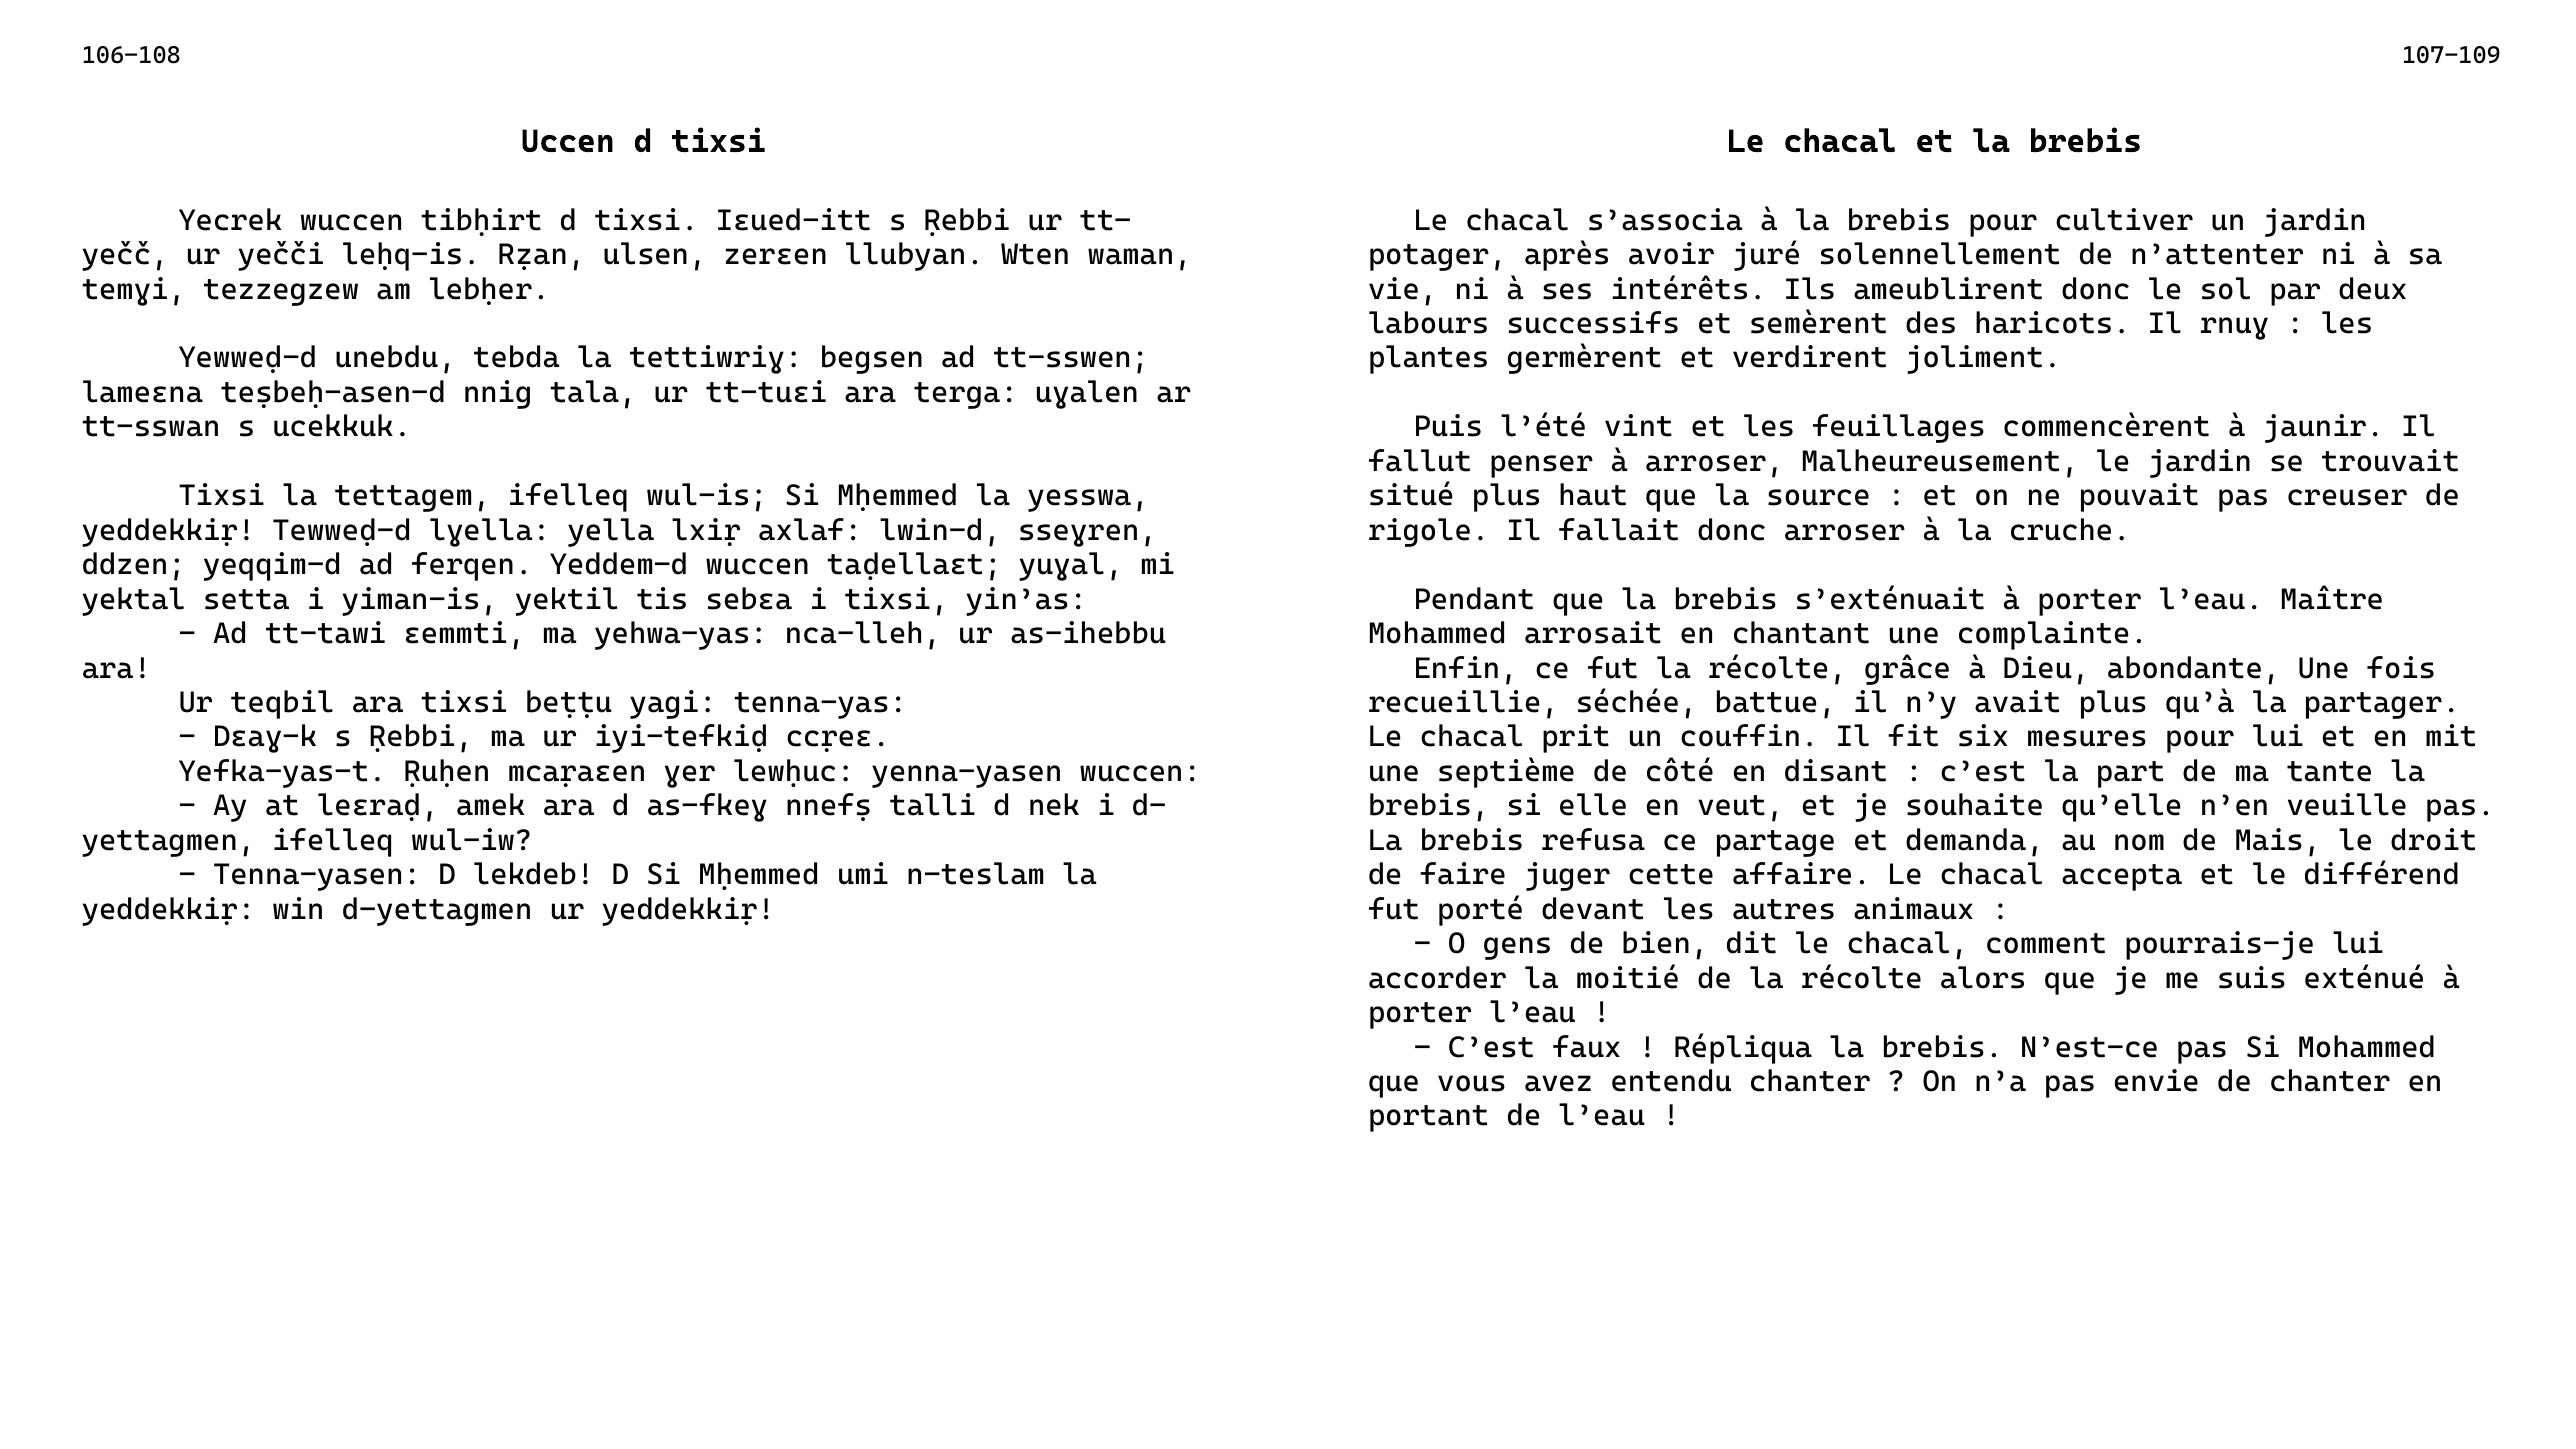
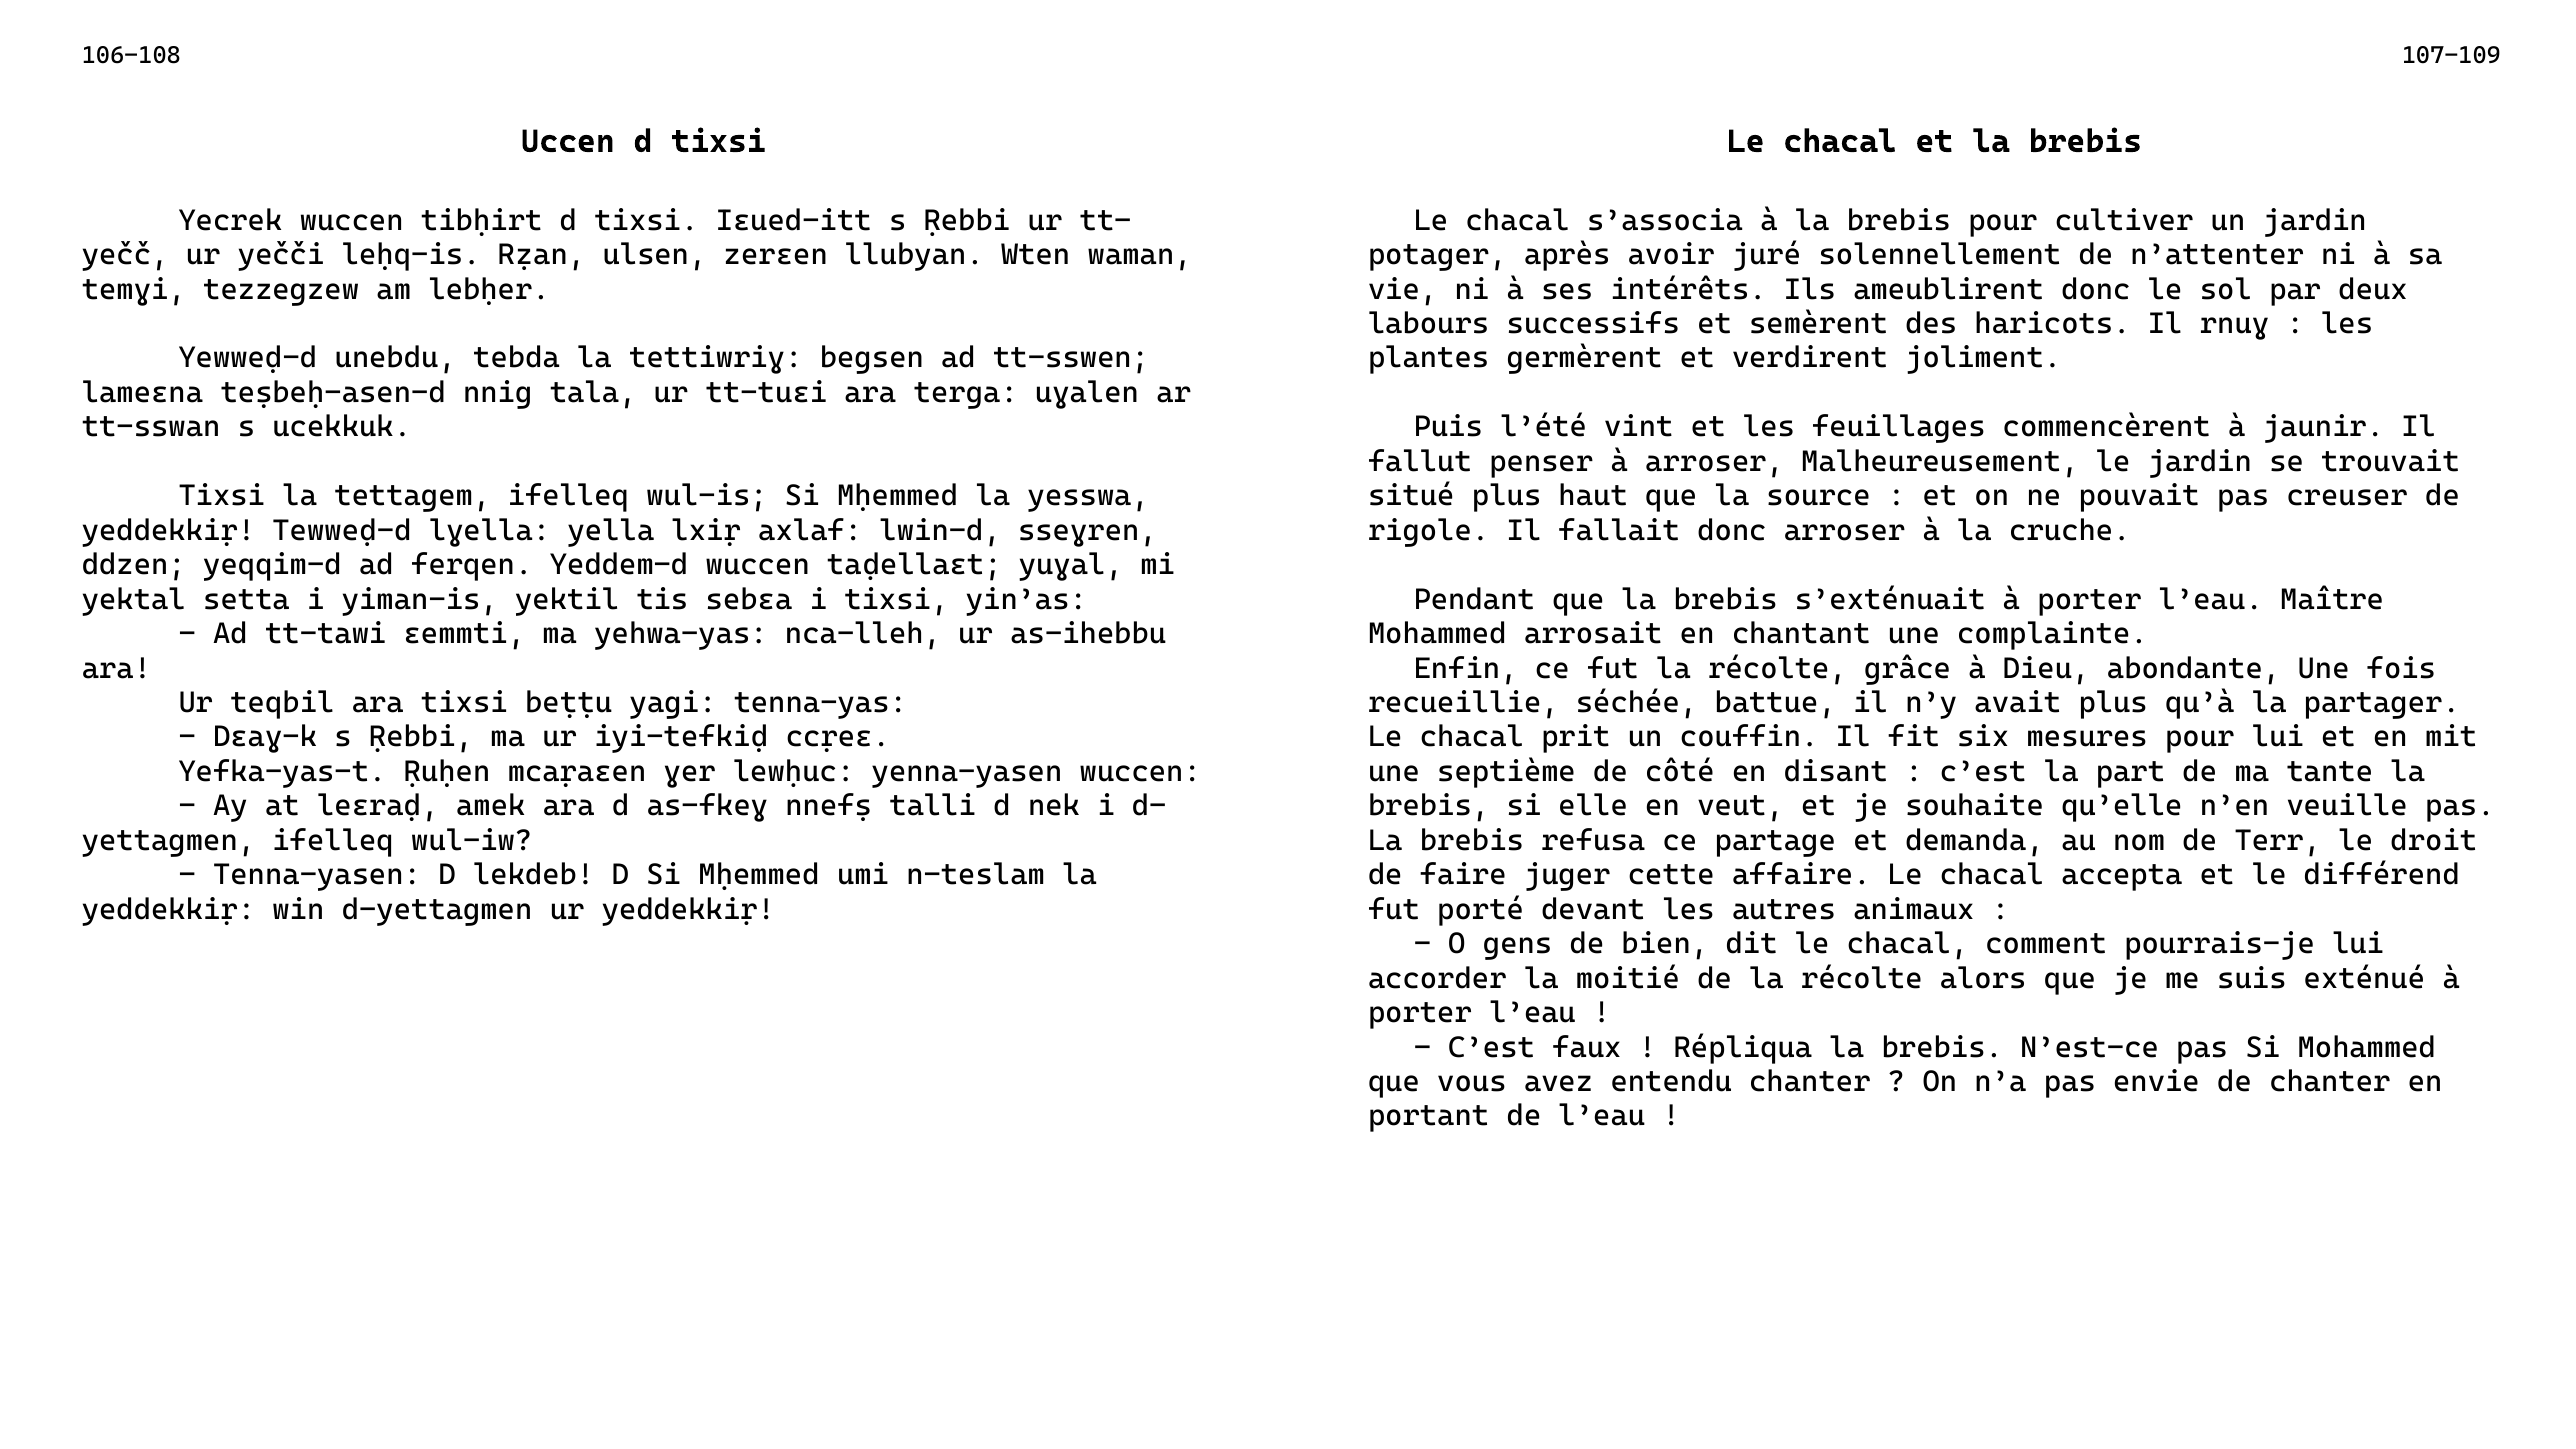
Mais: Mais -> Terr (2278, 841)
